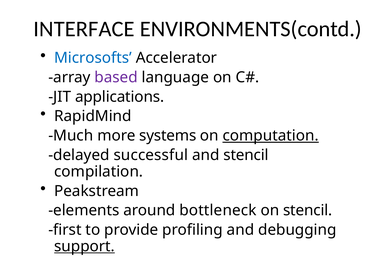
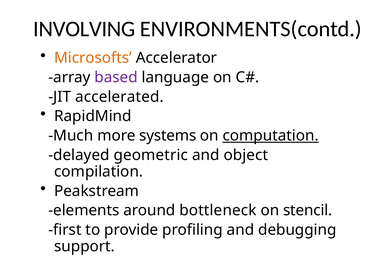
INTERFACE: INTERFACE -> INVOLVING (84, 29)
Microsofts colour: blue -> orange (93, 58)
applications: applications -> accelerated (119, 97)
successful: successful -> geometric (151, 155)
and stencil: stencil -> object (246, 155)
support underline: present -> none (84, 247)
